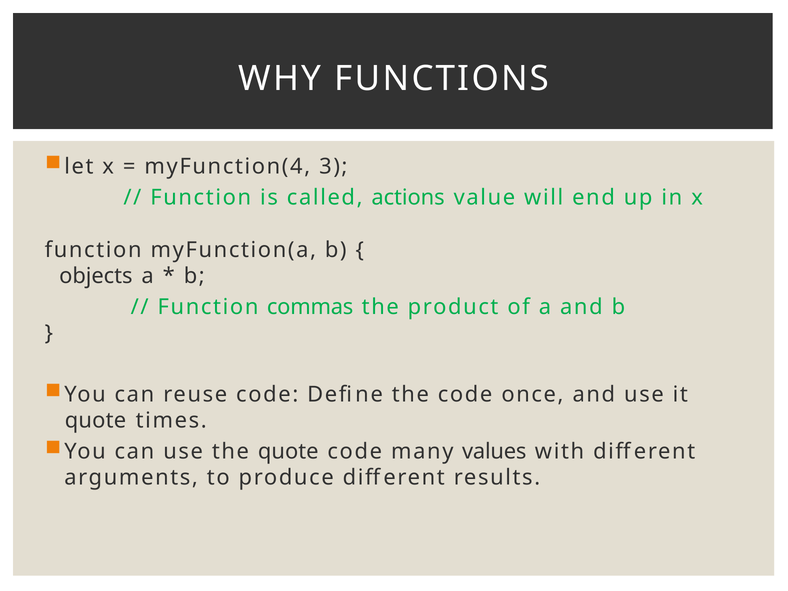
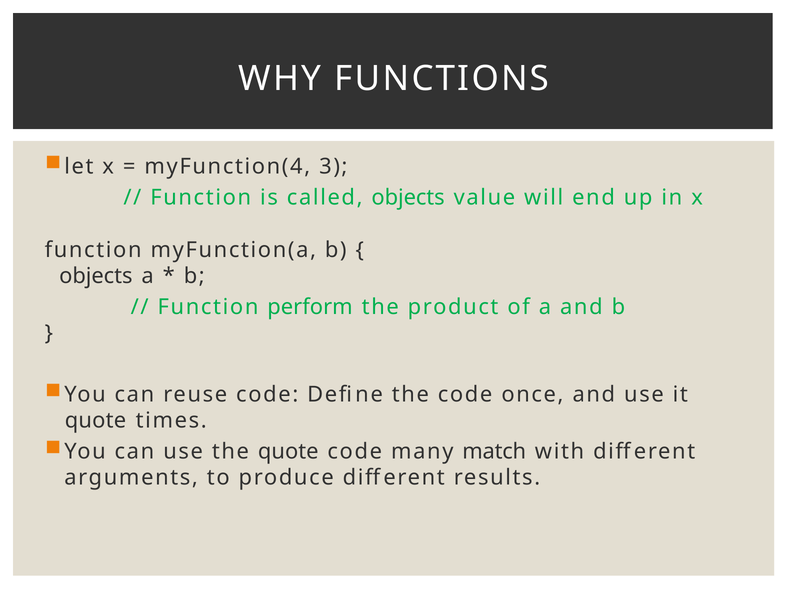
called actions: actions -> objects (408, 197)
commas: commas -> perform (310, 307)
values: values -> match (494, 451)
